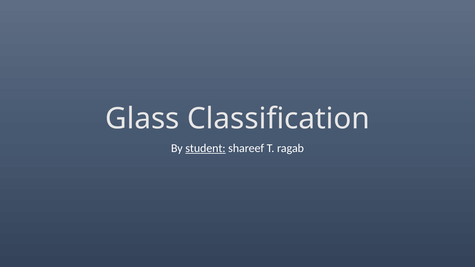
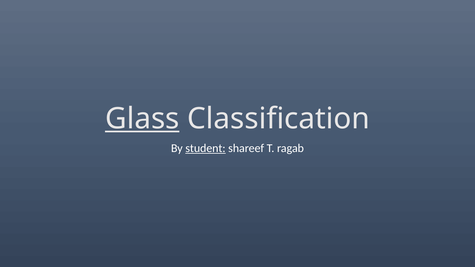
Glass underline: none -> present (142, 119)
